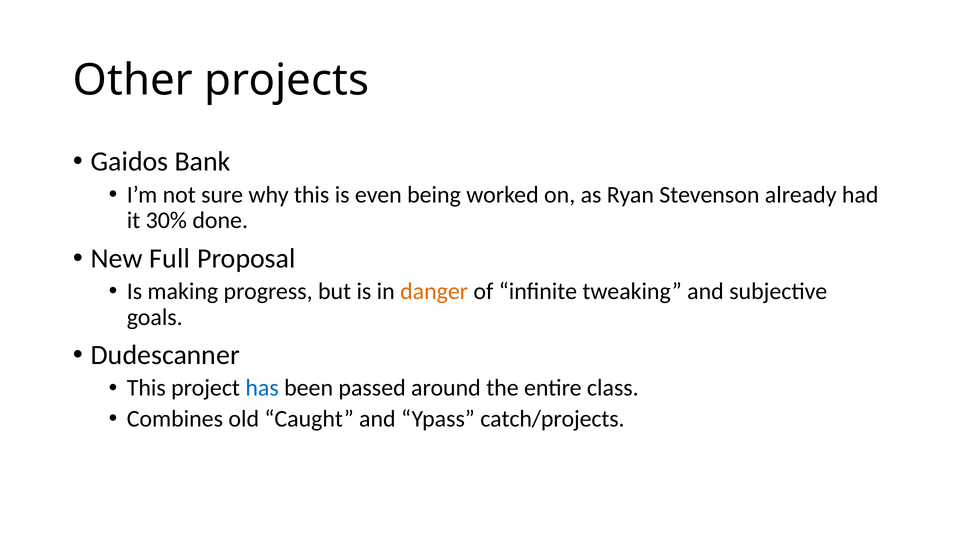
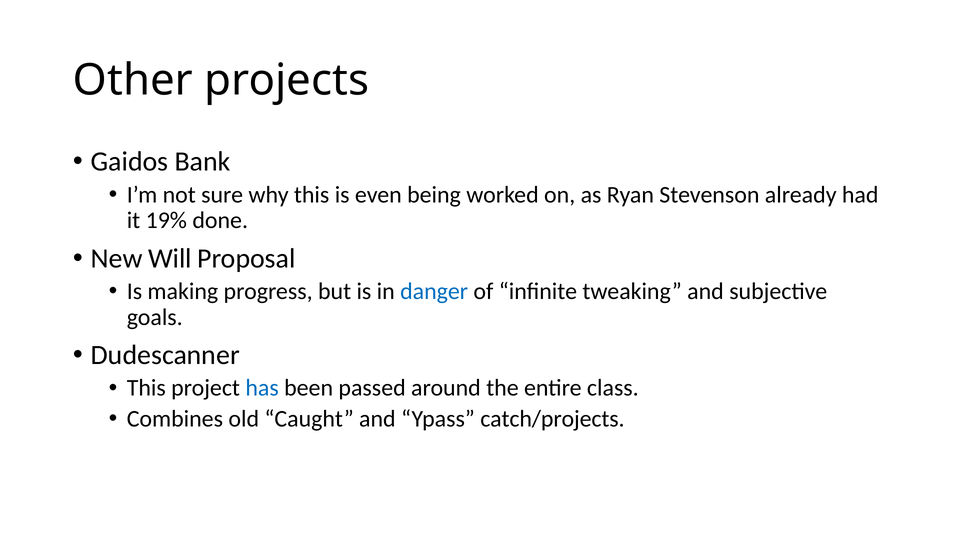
30%: 30% -> 19% (166, 221)
Full: Full -> Will (170, 259)
danger colour: orange -> blue (434, 292)
